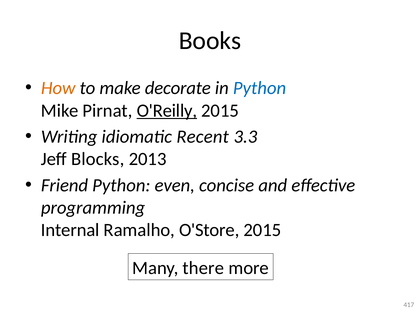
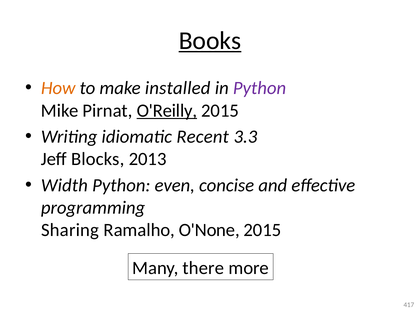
Books underline: none -> present (210, 41)
decorate: decorate -> installed (178, 88)
Python colour: blue -> purple (260, 88)
Friend: Friend -> Width (64, 185)
Internal: Internal -> Sharing (70, 230)
O'Store: O'Store -> O'None (209, 230)
